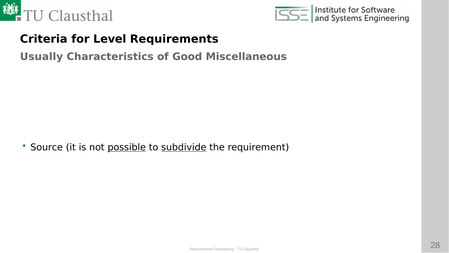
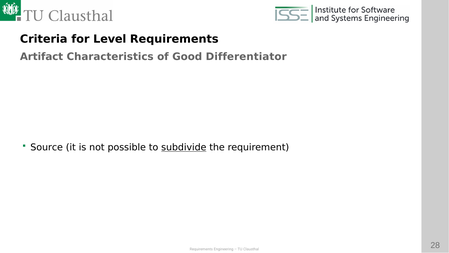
Usually: Usually -> Artifact (42, 57)
Miscellaneous: Miscellaneous -> Differentiator (246, 57)
possible underline: present -> none (127, 147)
